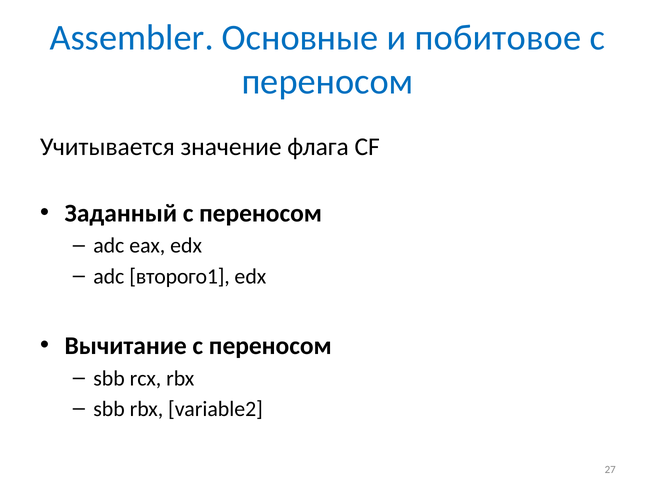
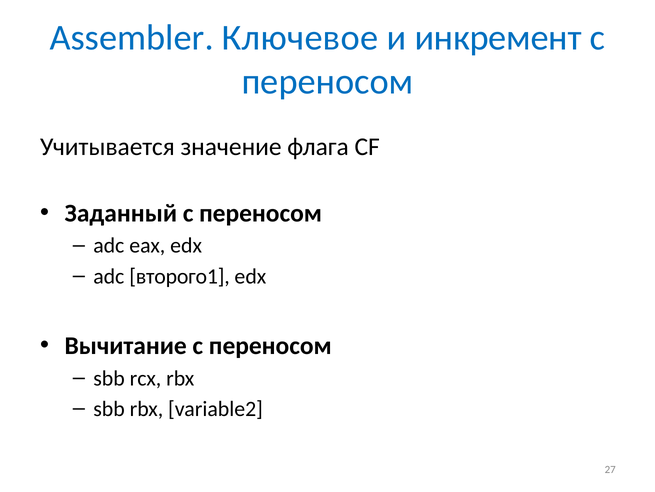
Основные: Основные -> Ключевое (300, 38)
побитовое: побитовое -> инкремент (498, 38)
